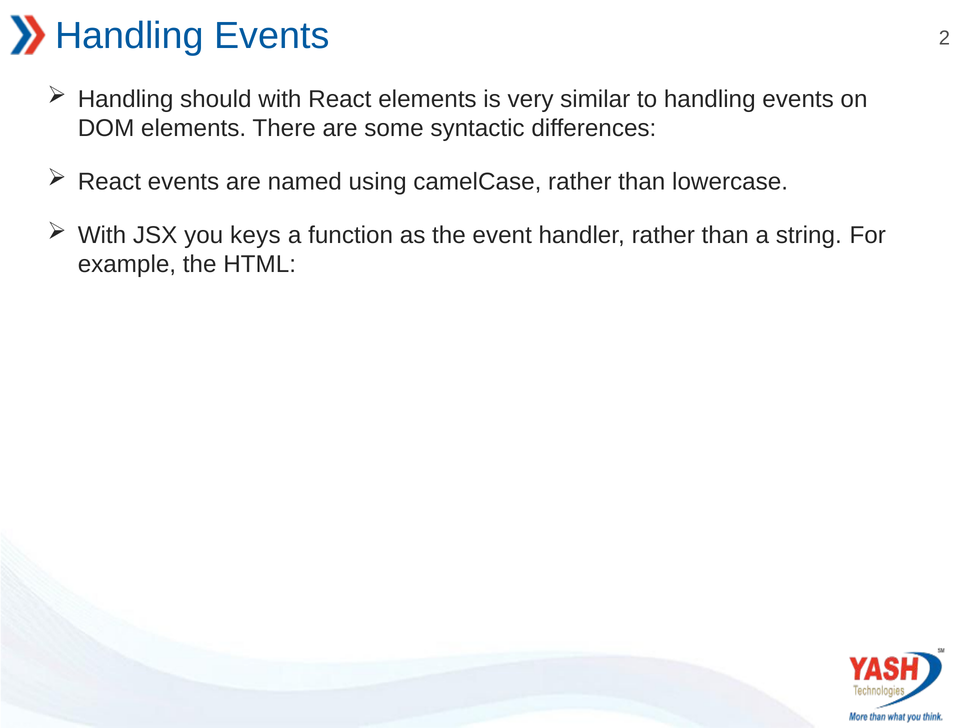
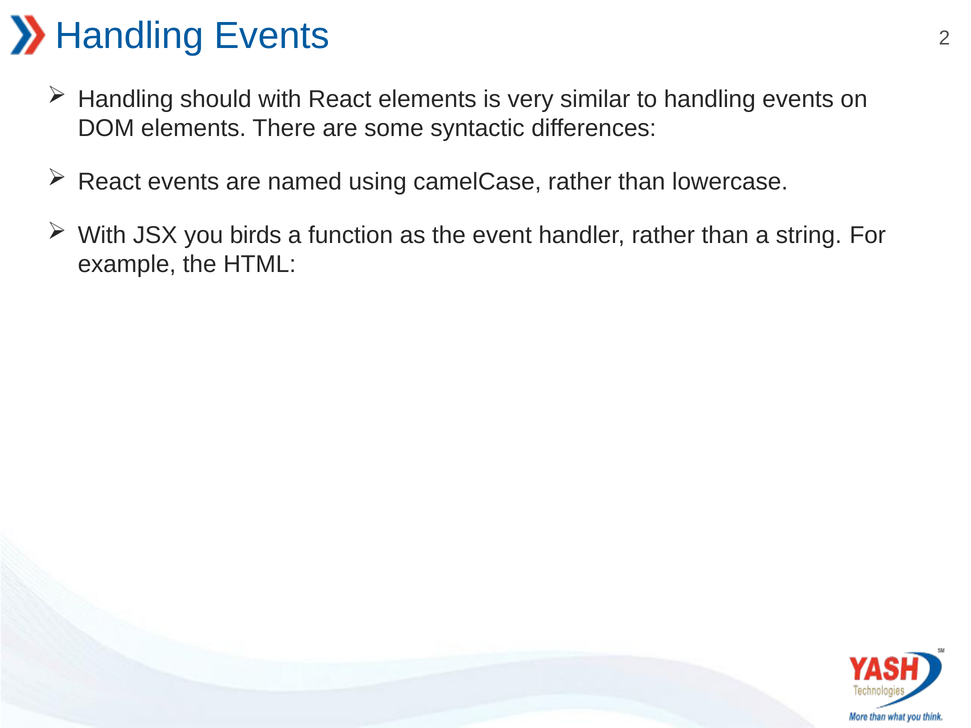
keys: keys -> birds (256, 235)
